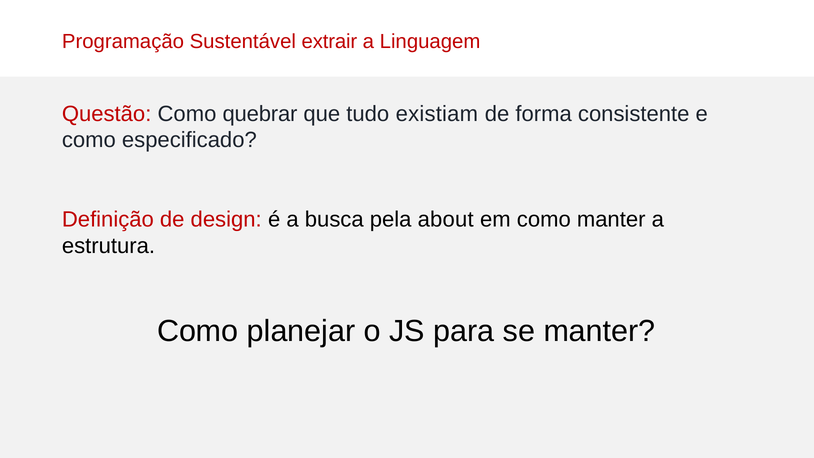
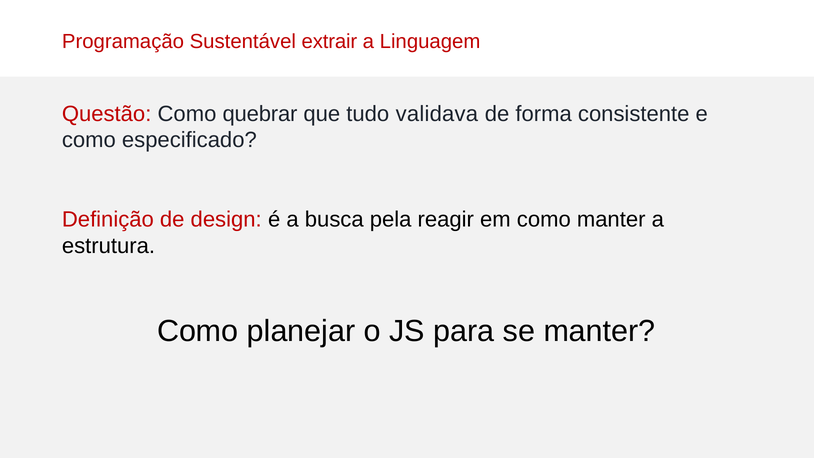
existiam: existiam -> validava (437, 114)
about: about -> reagir (446, 219)
